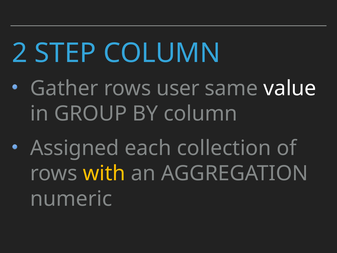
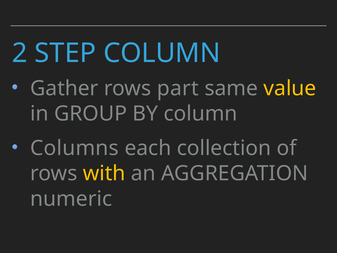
user: user -> part (178, 88)
value colour: white -> yellow (290, 88)
Assigned: Assigned -> Columns (75, 148)
